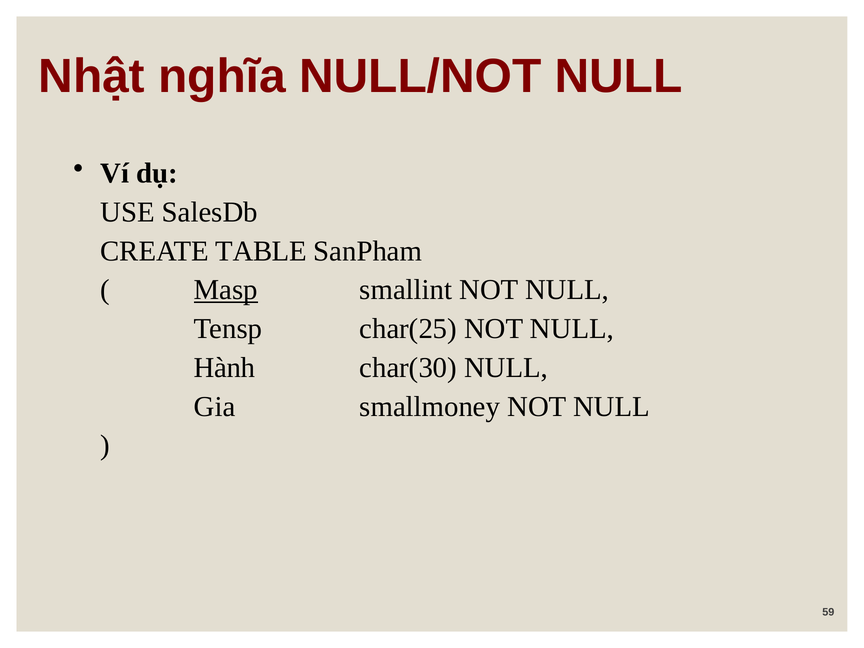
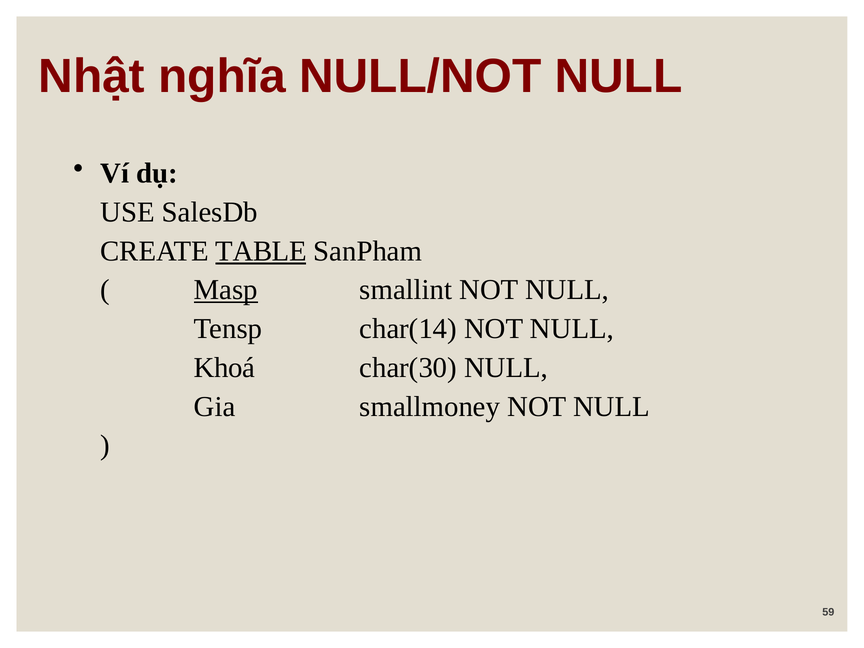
TABLE underline: none -> present (261, 251)
char(25: char(25 -> char(14 (408, 329)
Hành: Hành -> Khoá (224, 368)
